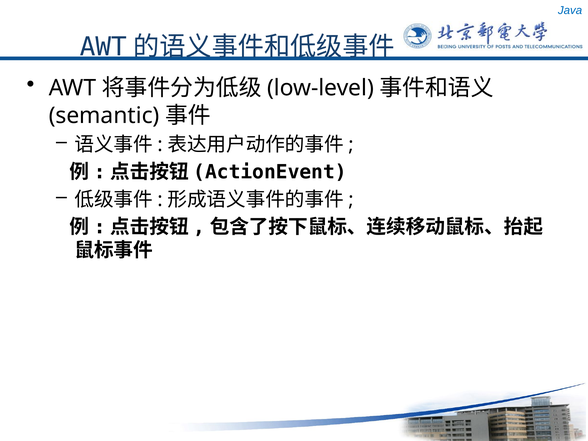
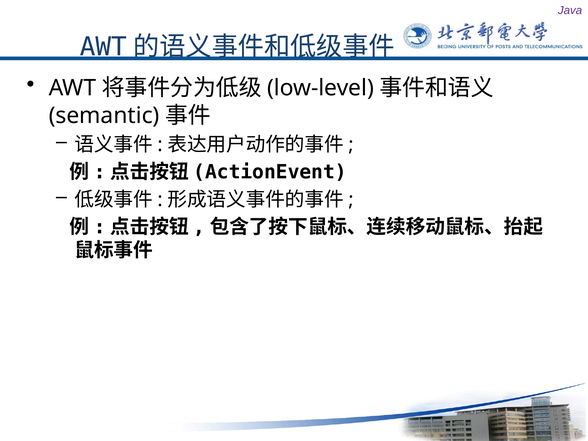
Java colour: blue -> purple (570, 11)
